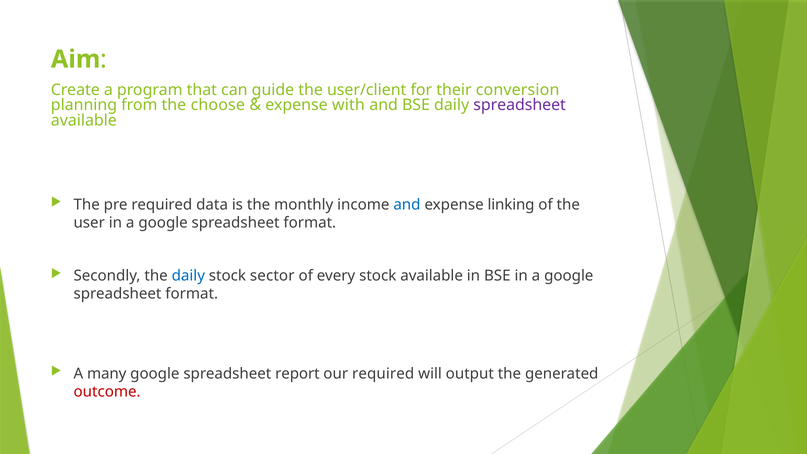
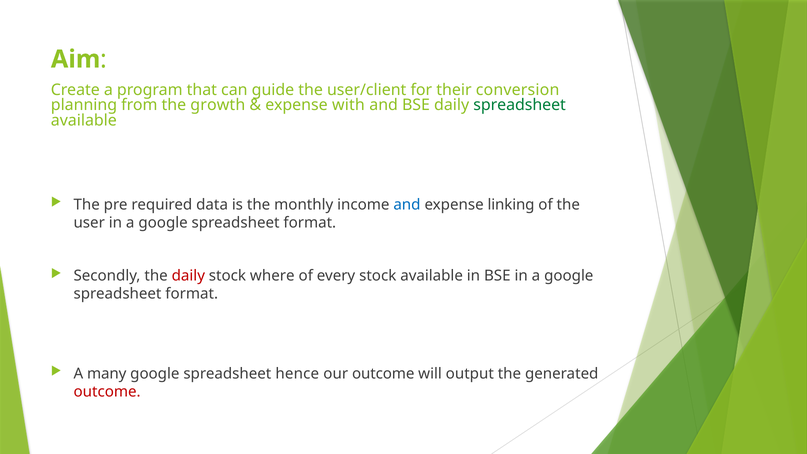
choose: choose -> growth (218, 105)
spreadsheet colour: purple -> green (520, 105)
daily colour: blue -> red (188, 276)
sector: sector -> where (272, 276)
report: report -> hence (297, 374)
our required: required -> outcome (383, 374)
